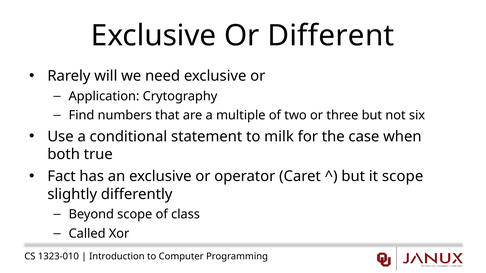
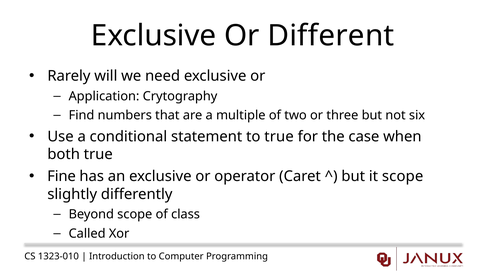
to milk: milk -> true (279, 137)
Fact: Fact -> Fine (62, 177)
